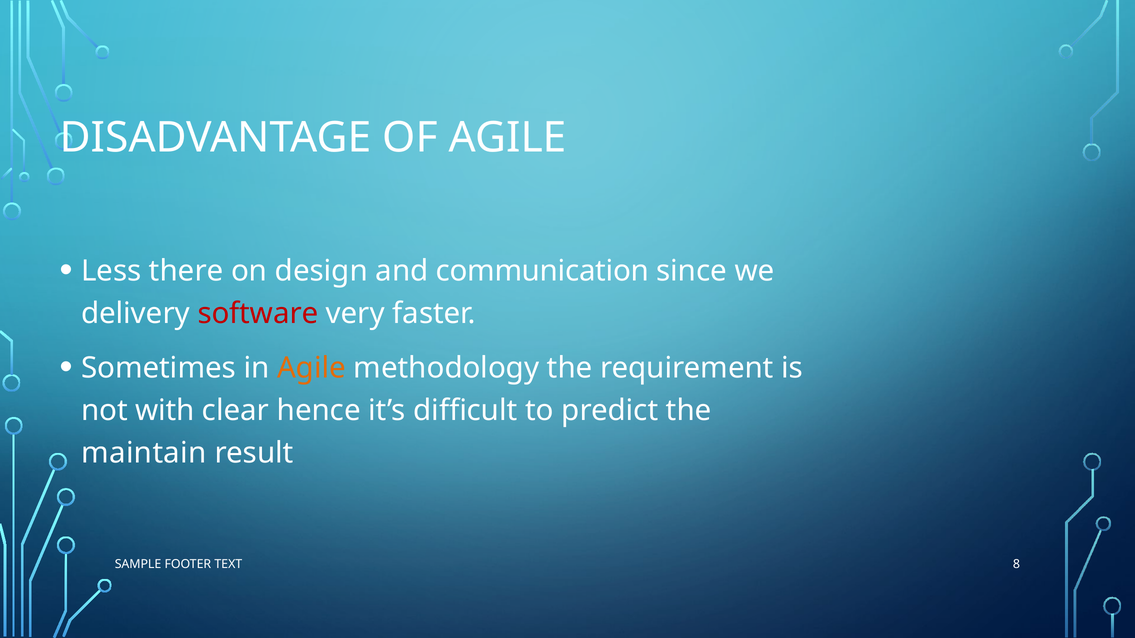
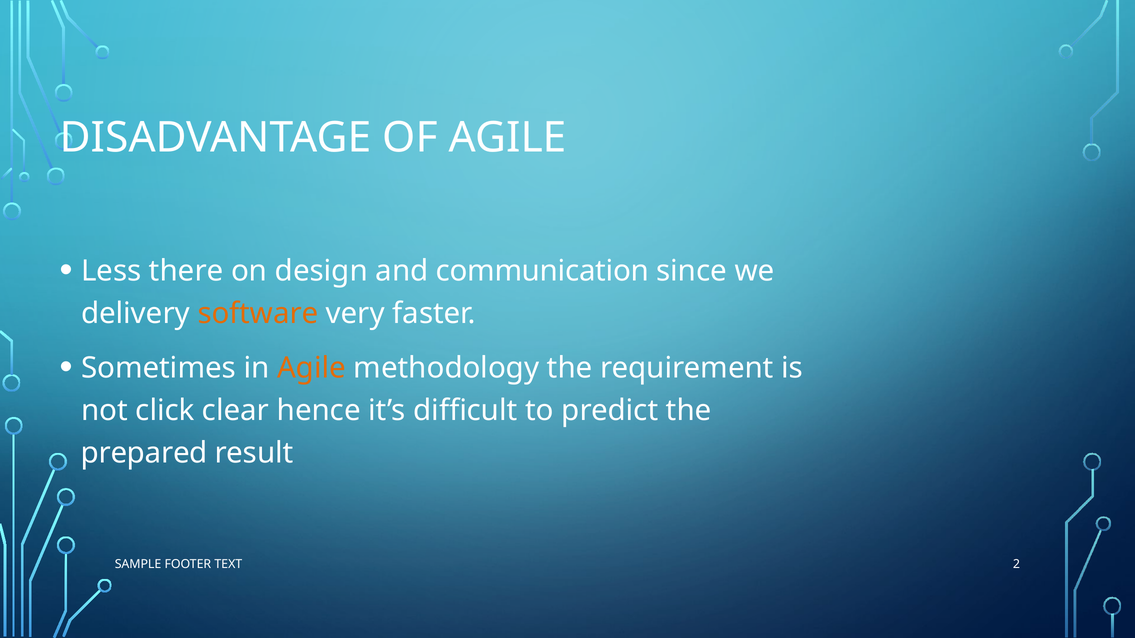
software colour: red -> orange (258, 314)
with: with -> click (165, 411)
maintain: maintain -> prepared (144, 453)
8: 8 -> 2 (1017, 565)
